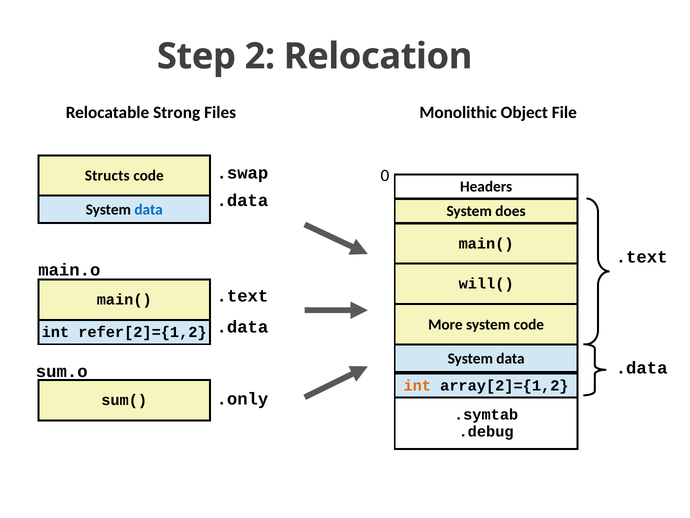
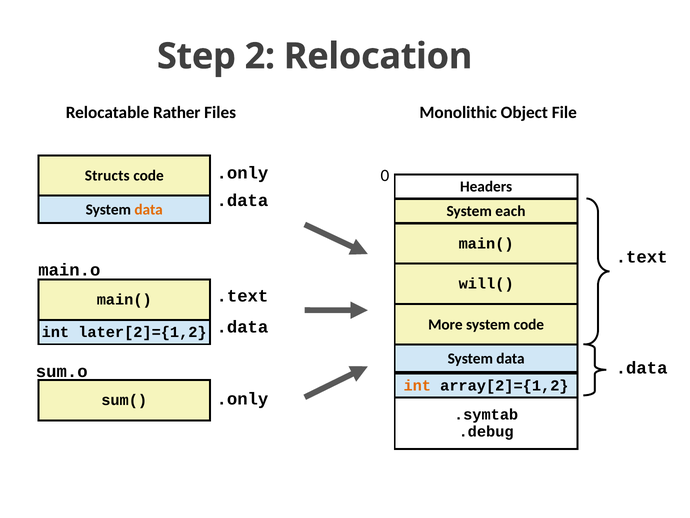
Strong: Strong -> Rather (177, 113)
.swap: .swap -> .only (242, 173)
data colour: blue -> orange (149, 210)
does: does -> each (510, 211)
refer[2]={1,2: refer[2]={1,2 -> later[2]={1,2 (143, 332)
